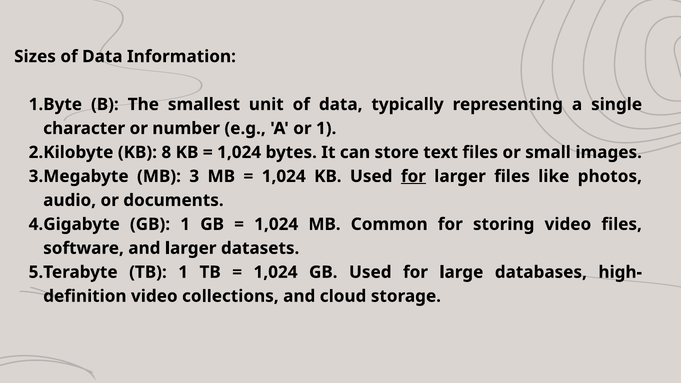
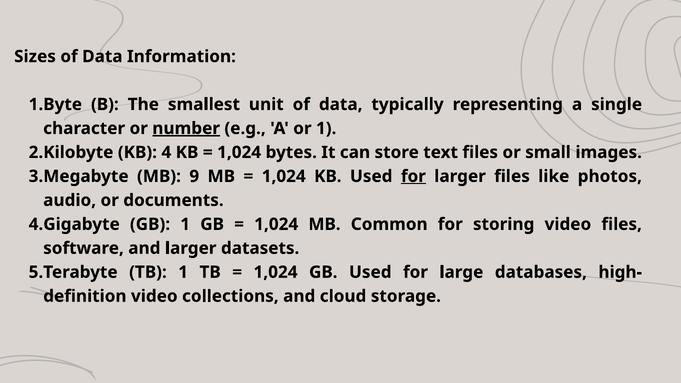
number underline: none -> present (186, 128)
8: 8 -> 4 (166, 152)
3: 3 -> 9 (194, 176)
